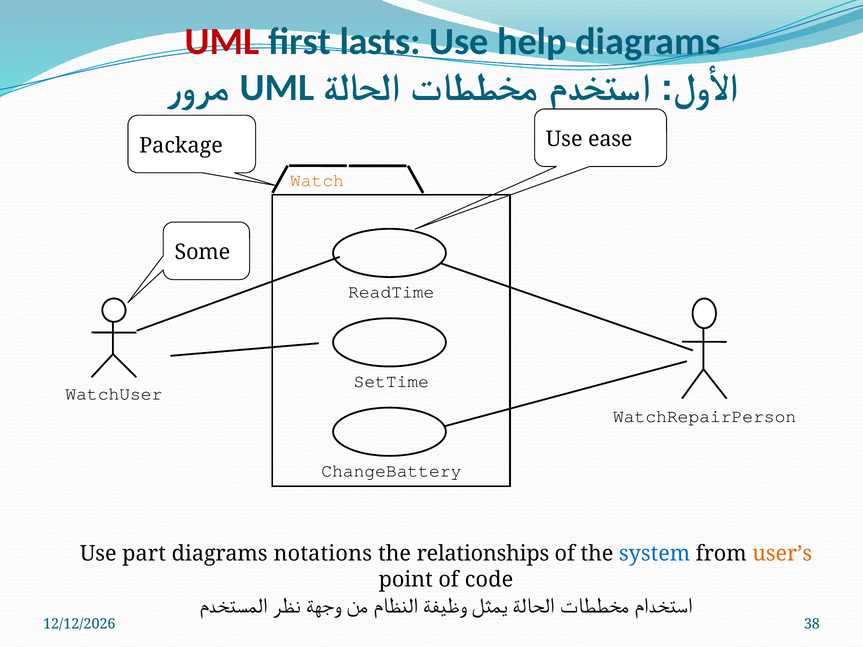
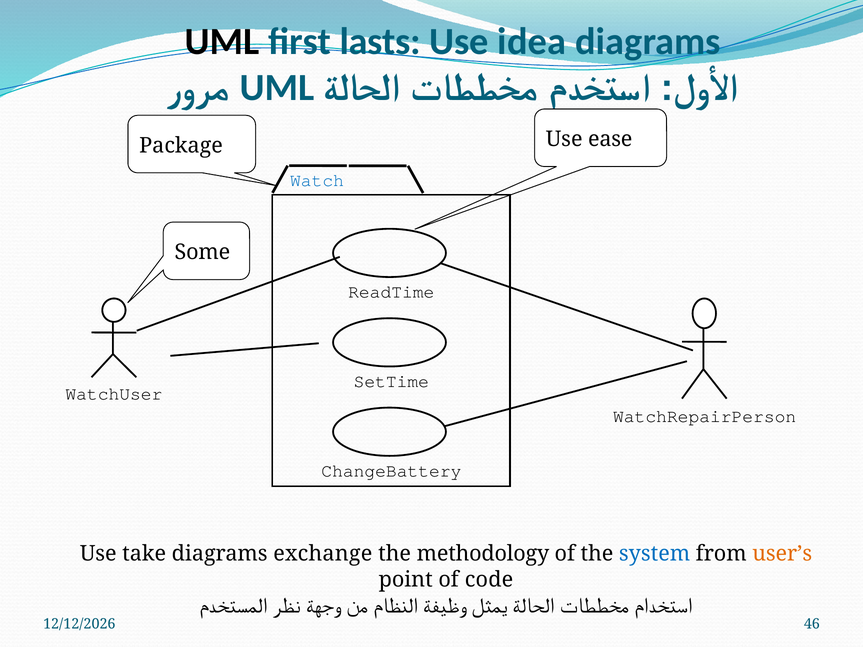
UML colour: red -> black (222, 41)
help: help -> idea (532, 41)
Watch colour: orange -> blue (317, 180)
part: part -> take (144, 554)
notations: notations -> exchange (323, 554)
relationships: relationships -> methodology (483, 554)
38: 38 -> 46 (812, 624)
